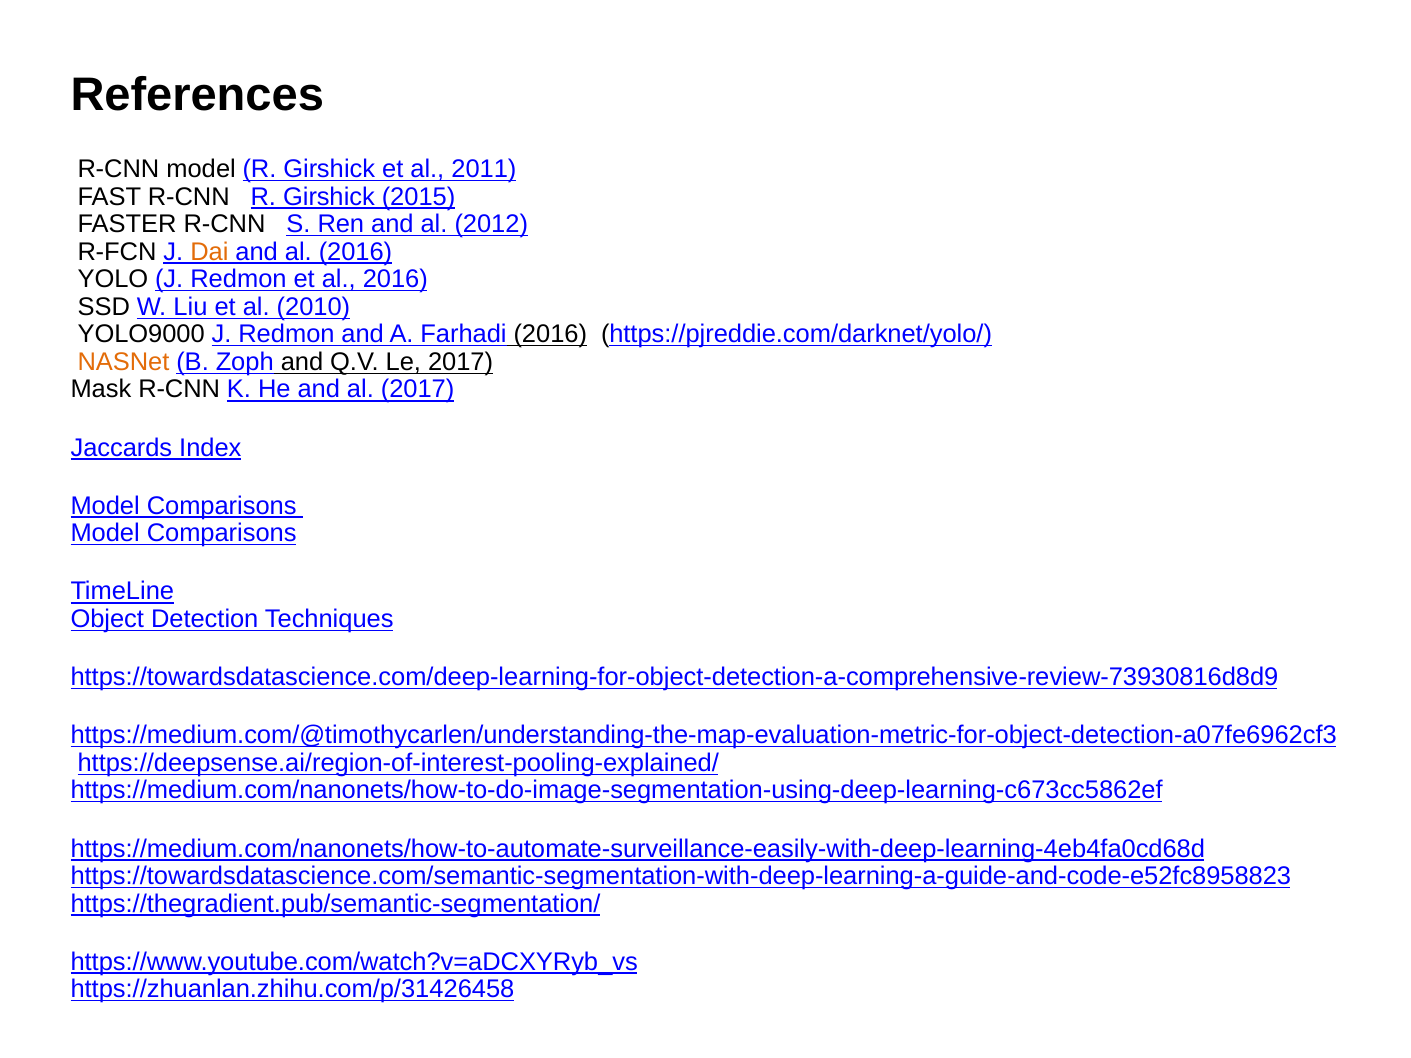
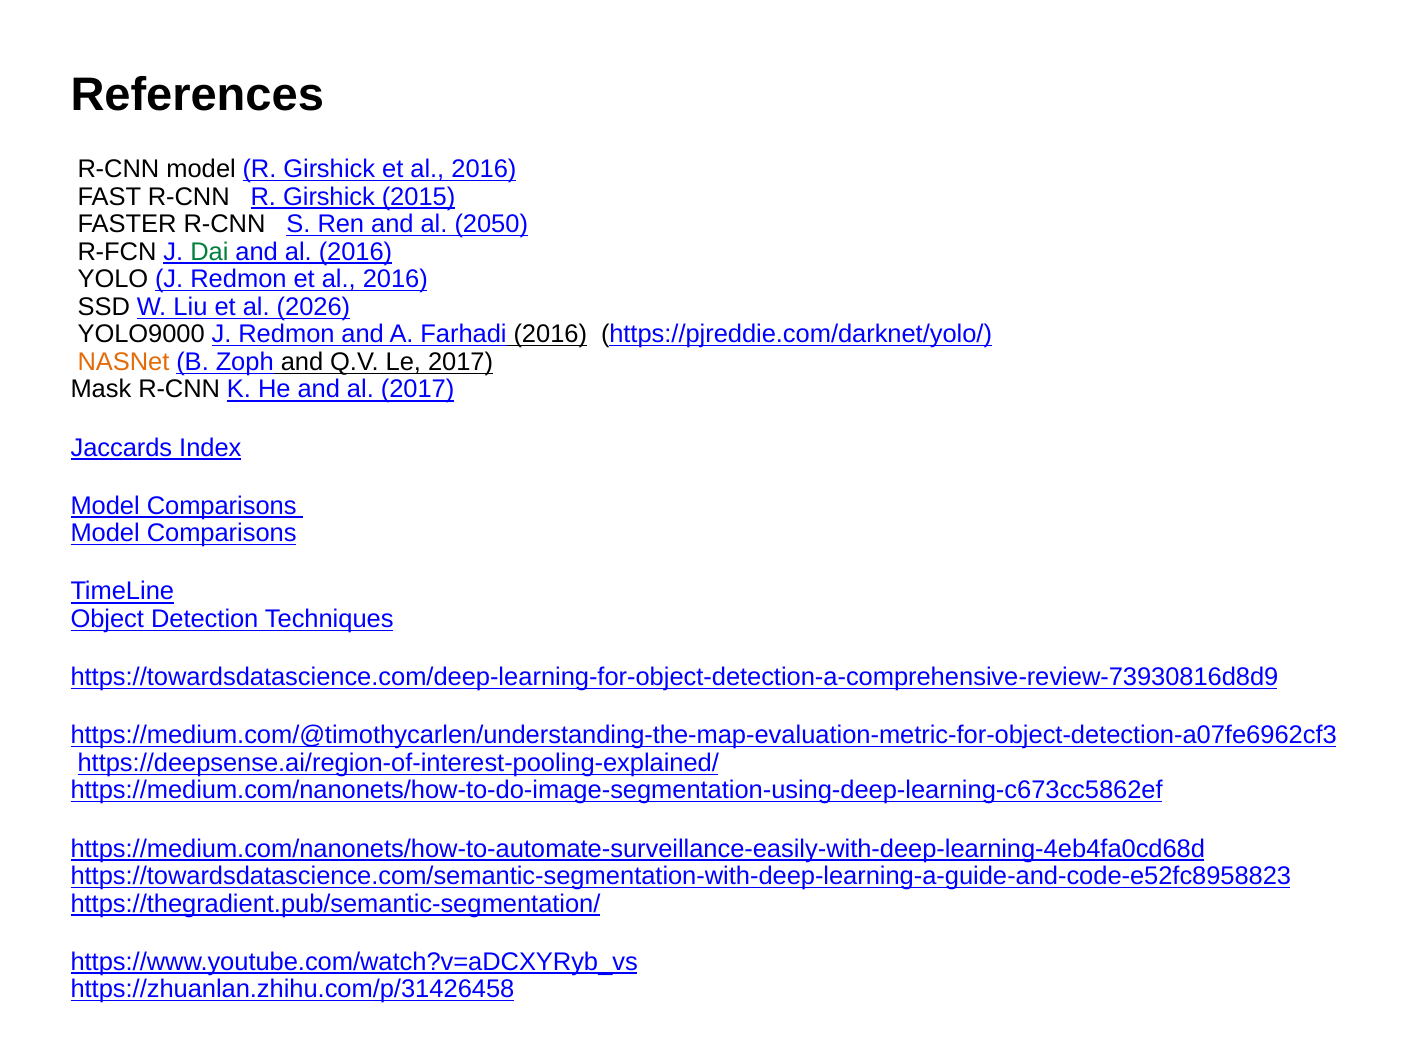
Girshick et al 2011: 2011 -> 2016 (484, 169)
2012: 2012 -> 2050 (491, 224)
Dai colour: orange -> green (209, 252)
2010: 2010 -> 2026 (313, 307)
